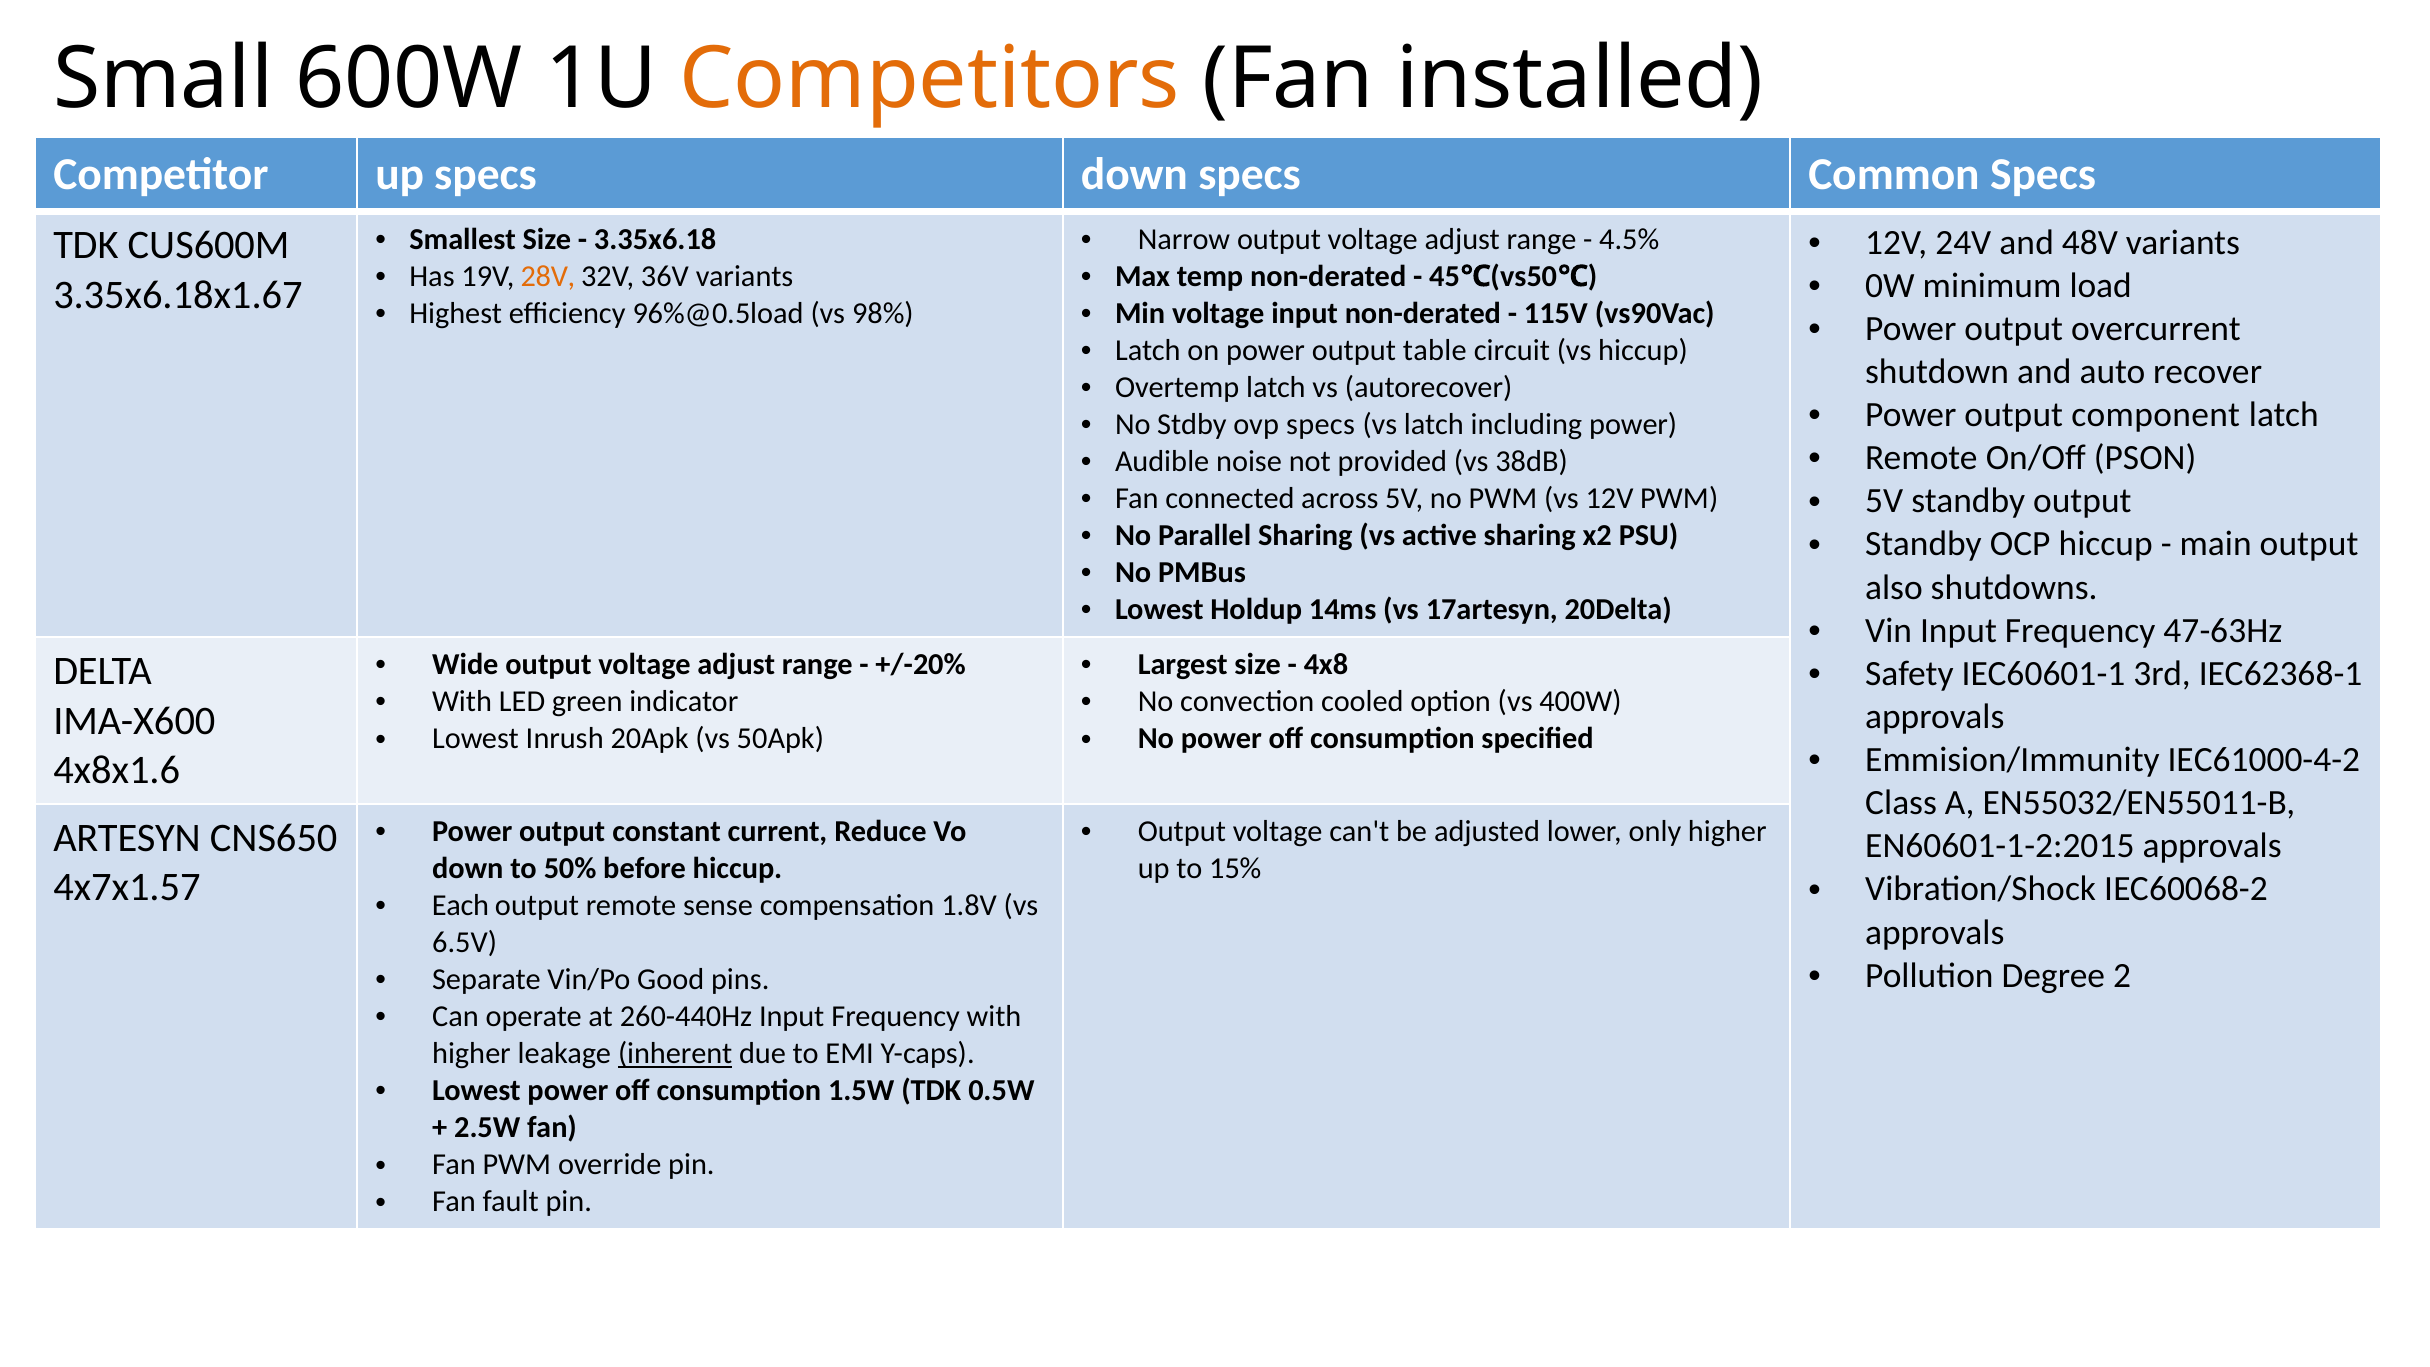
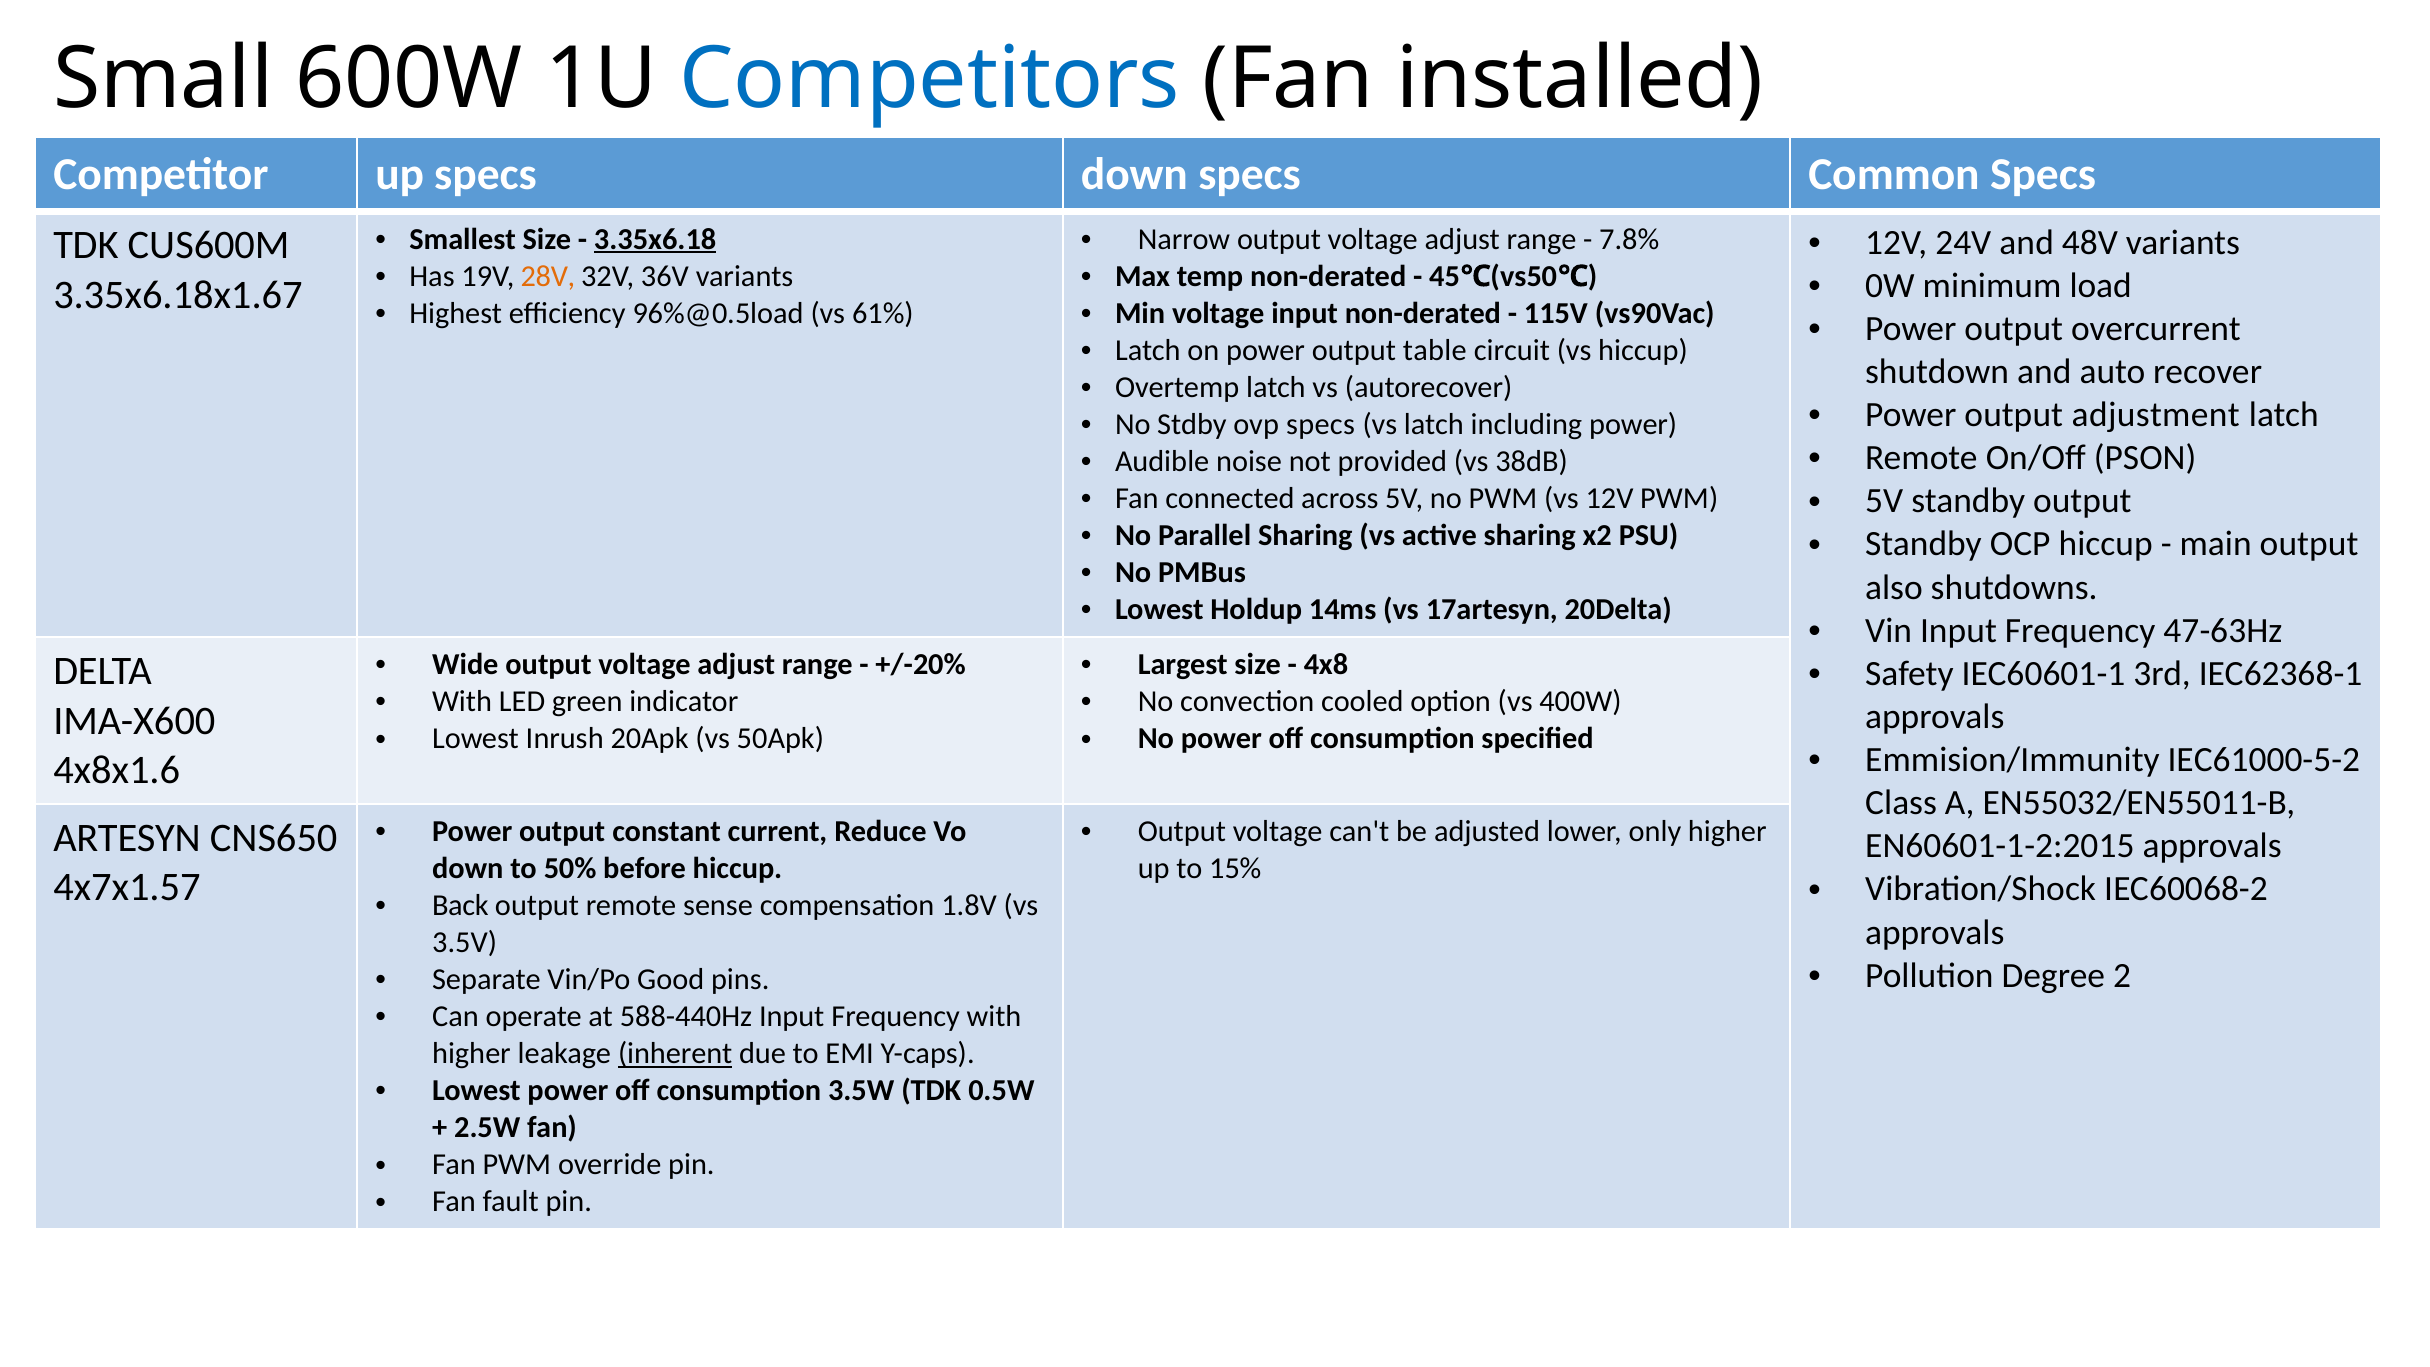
Competitors colour: orange -> blue (930, 79)
3.35x6.18 underline: none -> present (655, 239)
4.5%: 4.5% -> 7.8% (1629, 239)
98%: 98% -> 61% (883, 313)
component: component -> adjustment (2156, 415)
IEC61000-4-2: IEC61000-4-2 -> IEC61000-5-2 (2264, 760)
Each: Each -> Back (460, 906)
6.5V: 6.5V -> 3.5V (465, 943)
260-440Hz: 260-440Hz -> 588-440Hz (686, 1017)
1.5W: 1.5W -> 3.5W (861, 1091)
